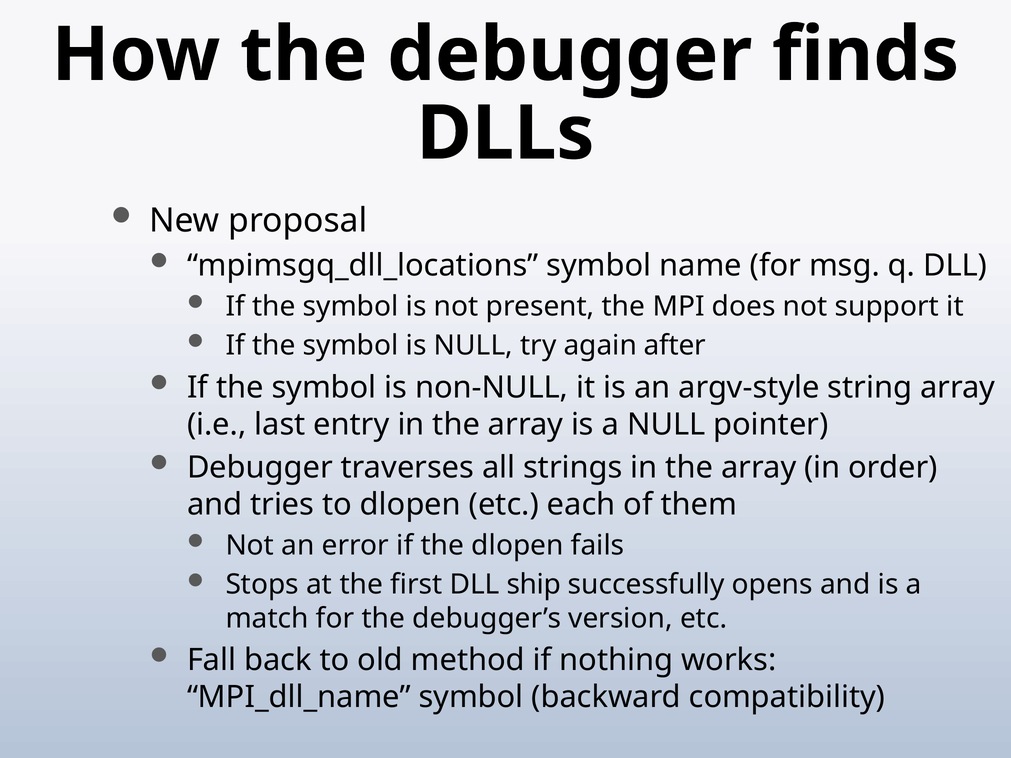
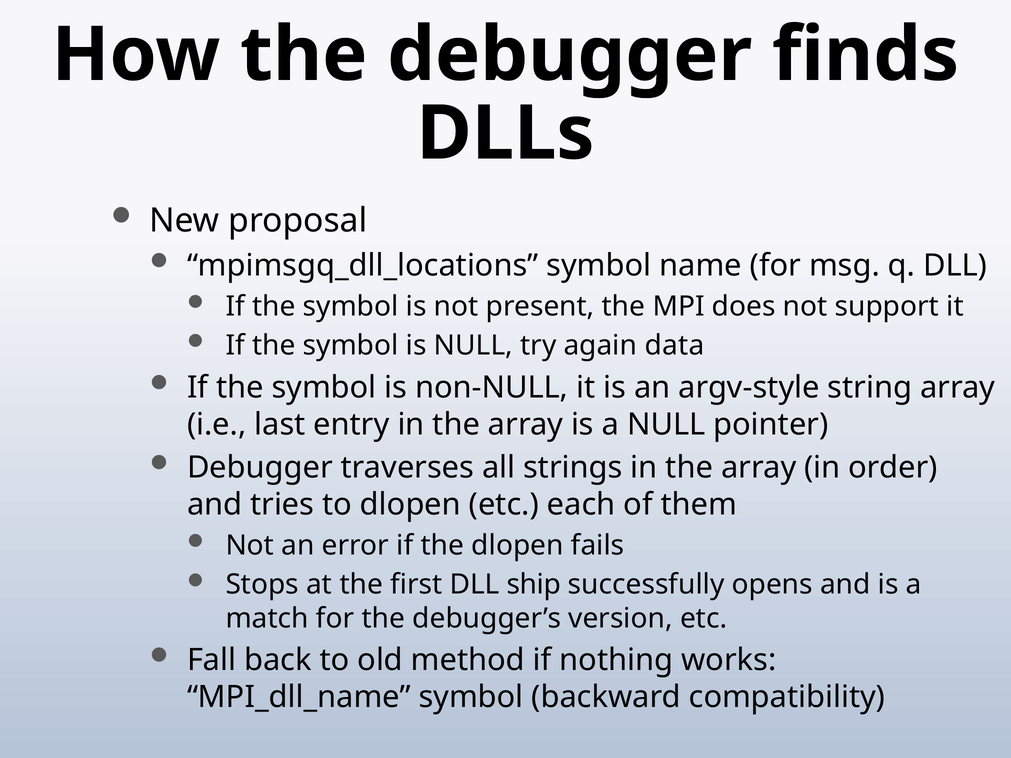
after: after -> data (675, 346)
